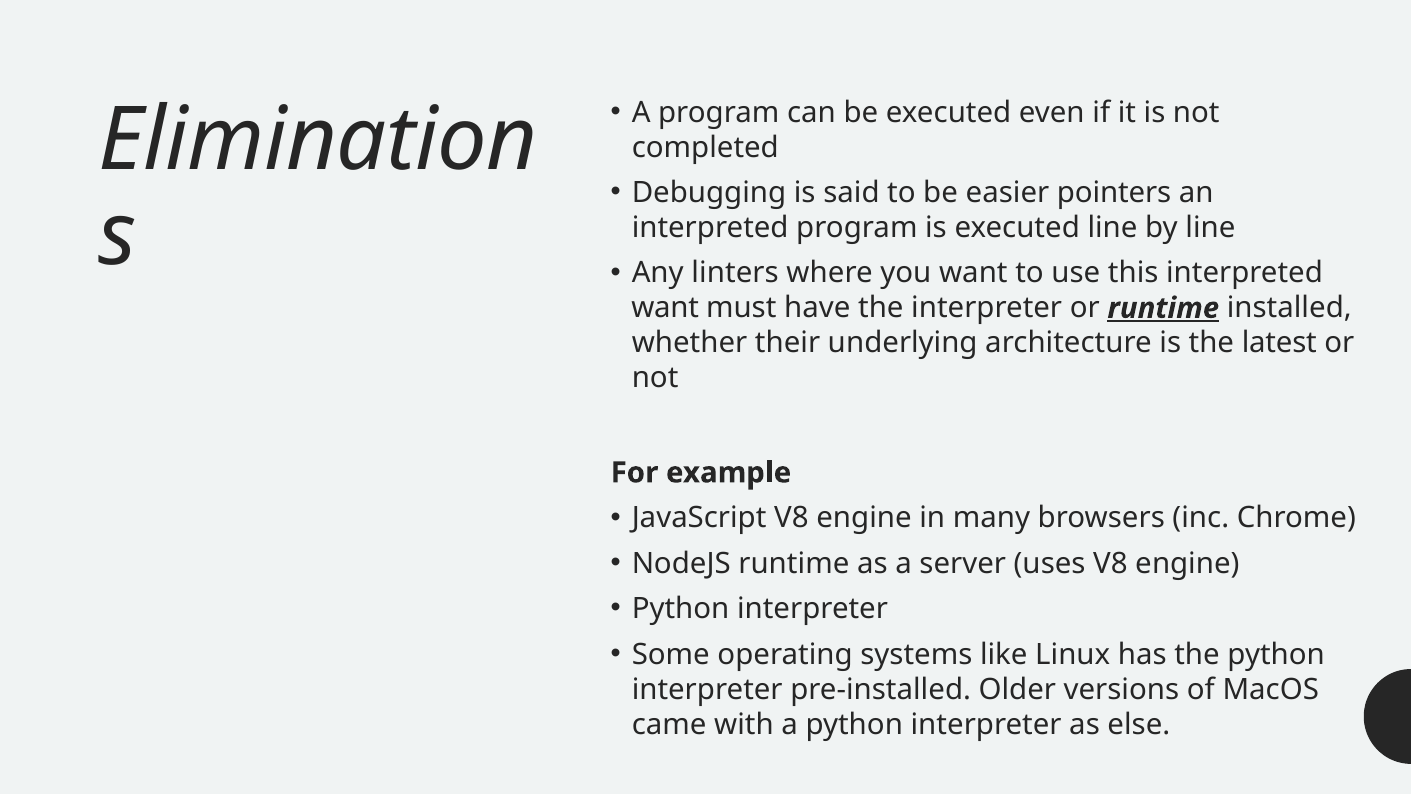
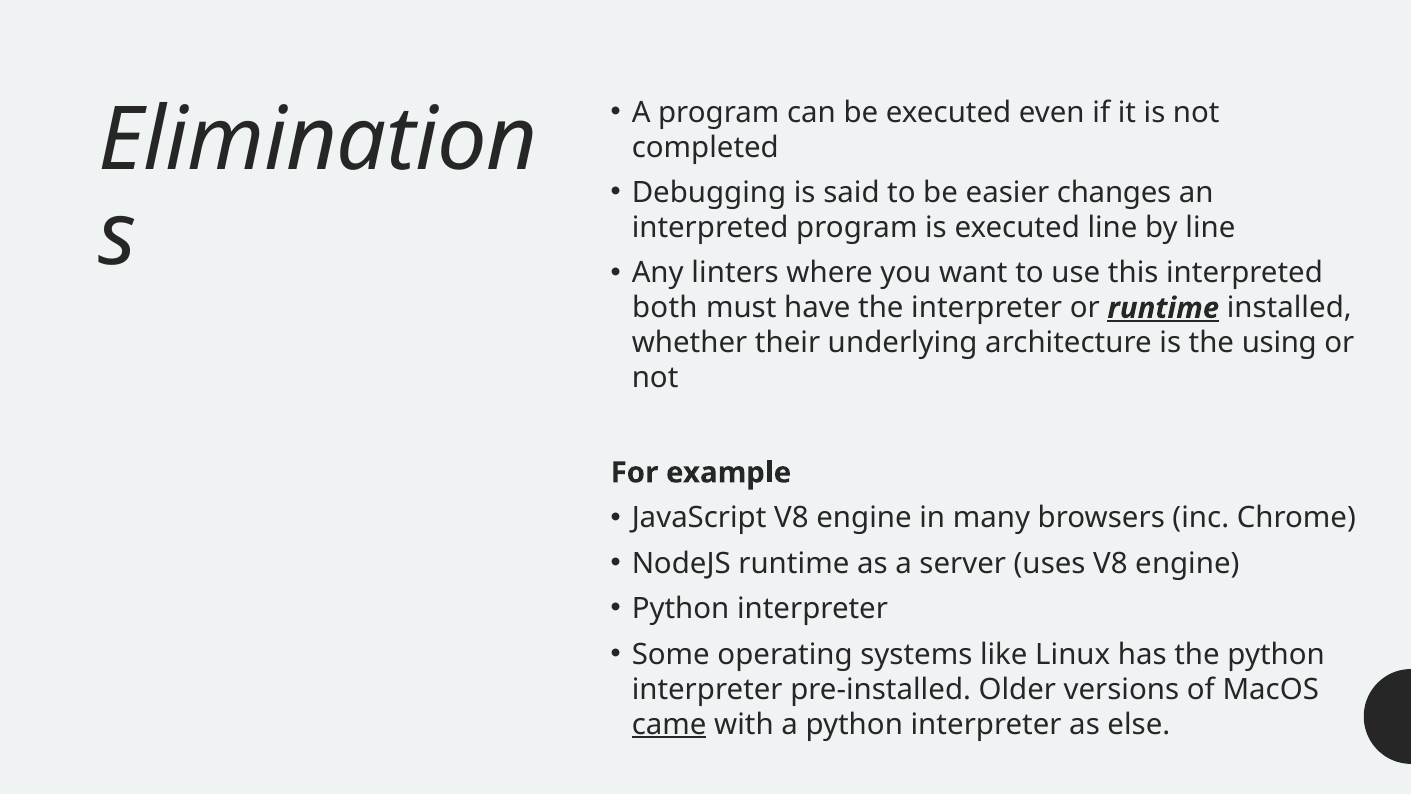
pointers: pointers -> changes (1114, 193)
want: want -> both (665, 308)
latest: latest -> using (1279, 343)
came underline: none -> present (669, 724)
